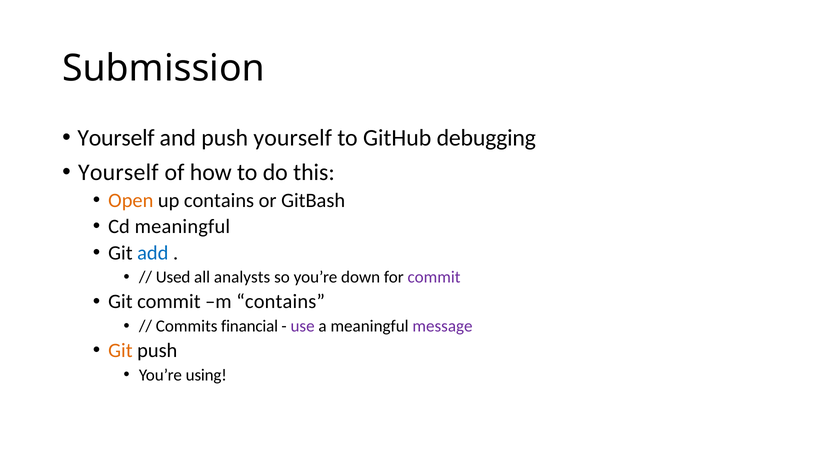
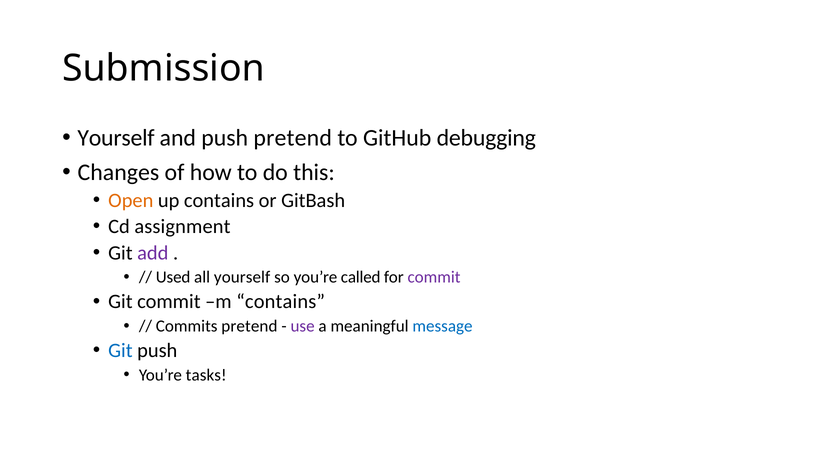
push yourself: yourself -> pretend (293, 138)
Yourself: Yourself -> Changes (118, 172)
Cd meaningful: meaningful -> assignment (182, 227)
add colour: blue -> purple (153, 253)
all analysts: analysts -> yourself (242, 278)
down: down -> called (361, 278)
Commits financial: financial -> pretend (249, 327)
message colour: purple -> blue (443, 327)
Git colour: orange -> blue (120, 351)
using: using -> tasks (206, 375)
